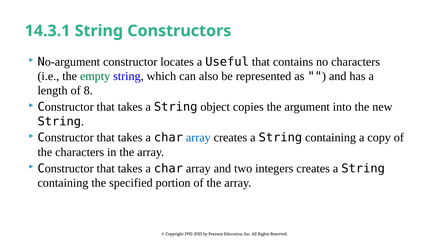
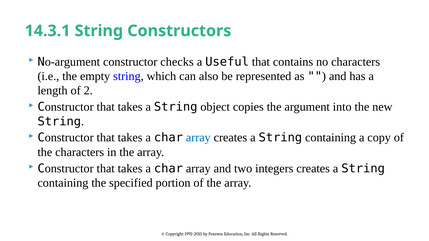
locates: locates -> checks (177, 62)
empty colour: green -> black (95, 76)
8: 8 -> 2 (88, 91)
